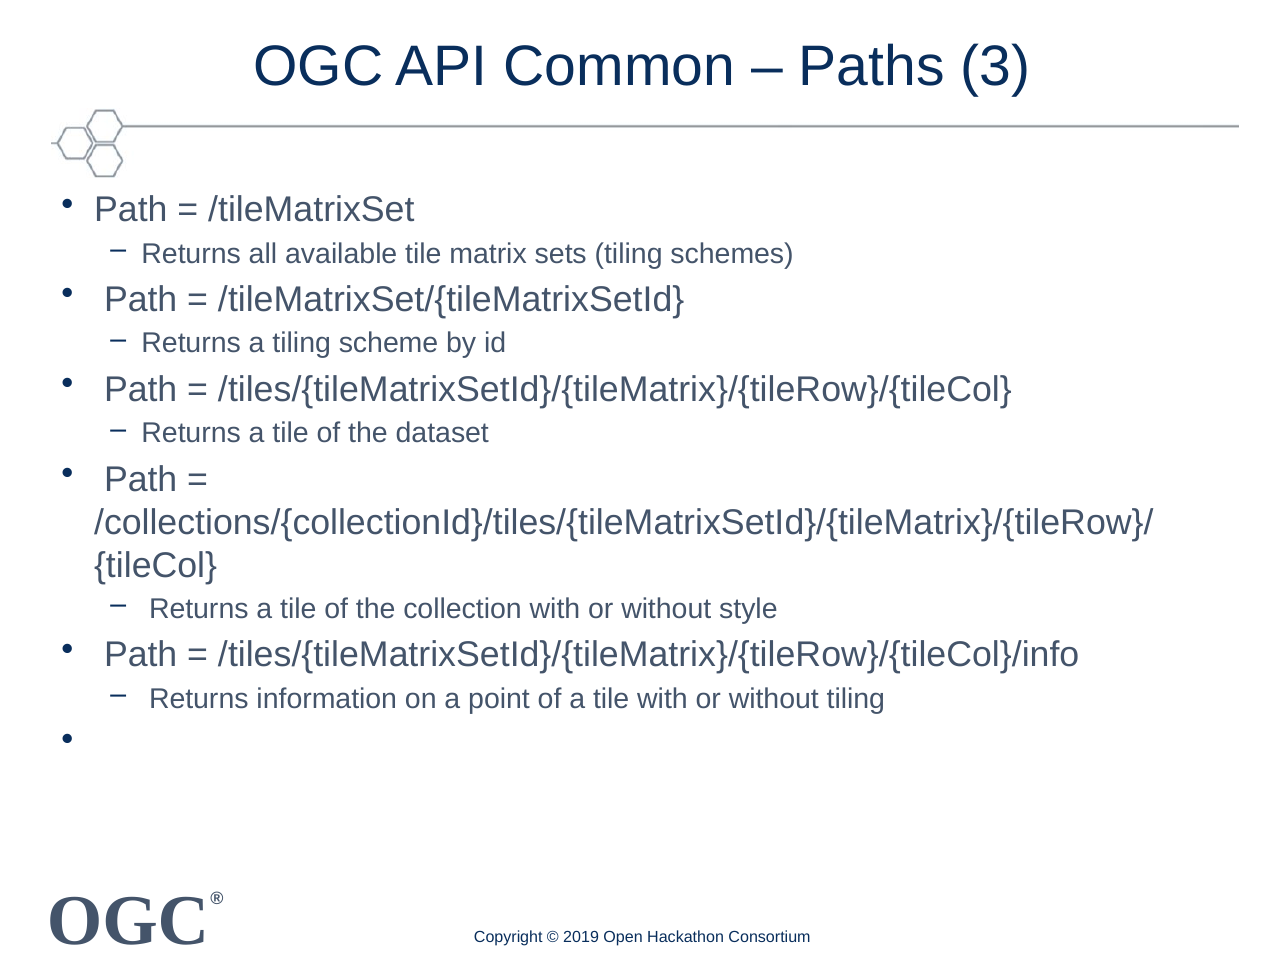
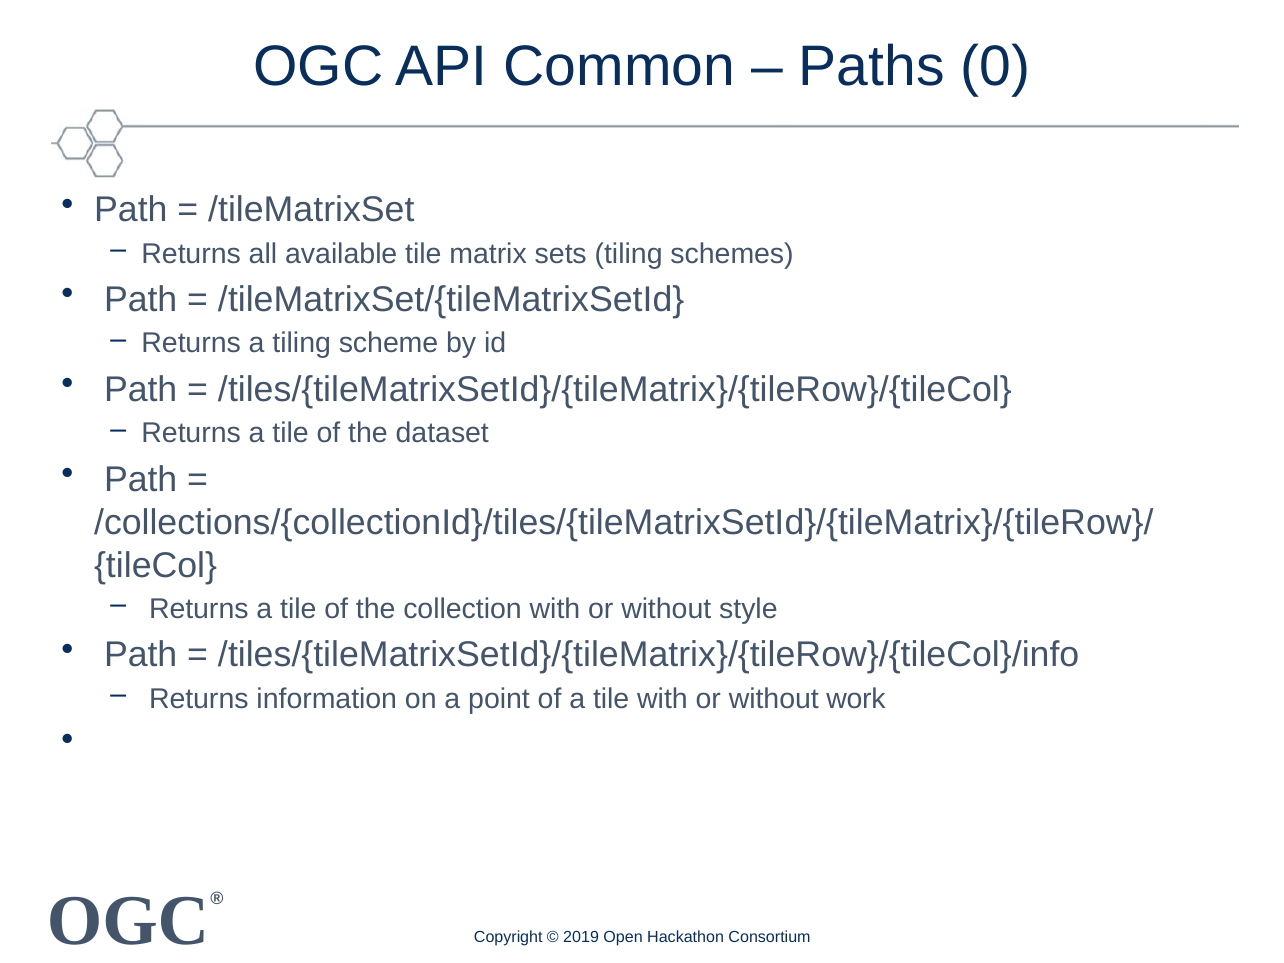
3: 3 -> 0 (996, 67)
without tiling: tiling -> work (856, 699)
